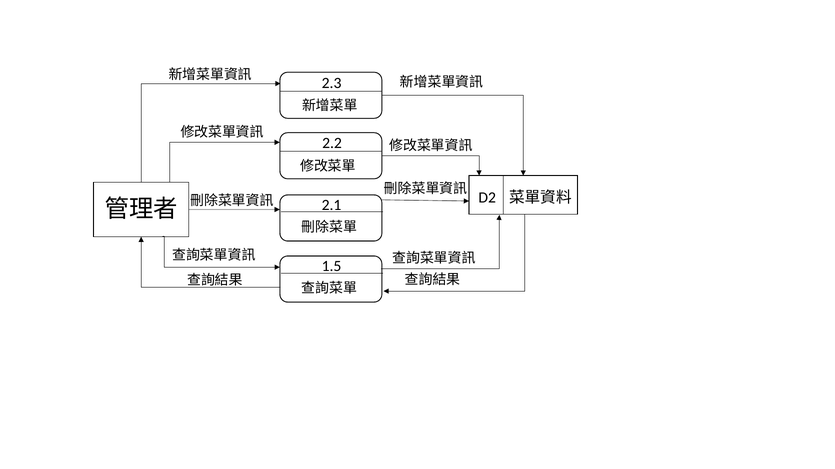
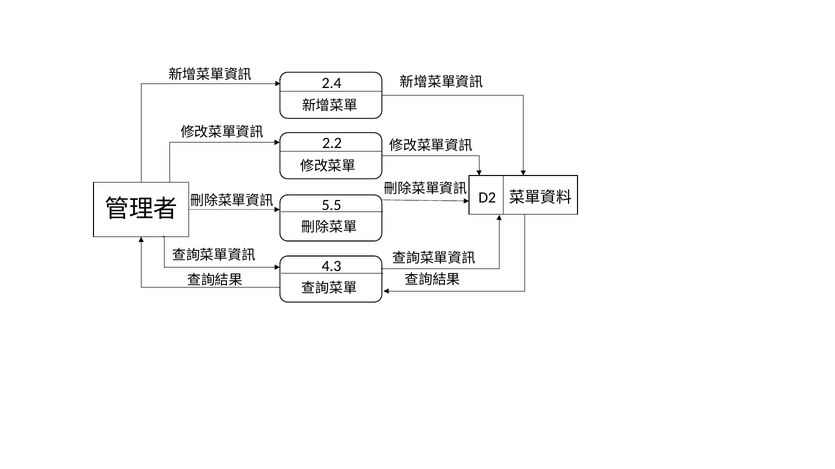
2.3: 2.3 -> 2.4 (332, 83)
2.1: 2.1 -> 5.5 (332, 205)
1.5: 1.5 -> 4.3 (332, 266)
